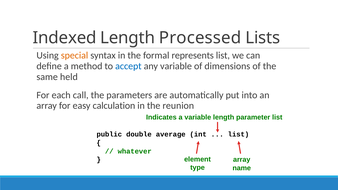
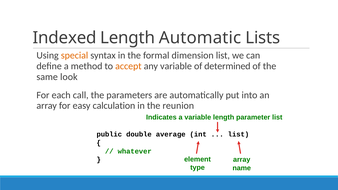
Processed: Processed -> Automatic (200, 38)
represents: represents -> dimension (193, 56)
accept colour: blue -> orange (128, 66)
dimensions: dimensions -> determined (227, 66)
held: held -> look (69, 77)
